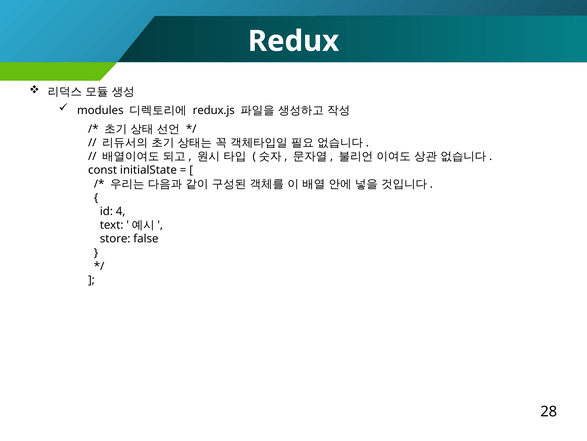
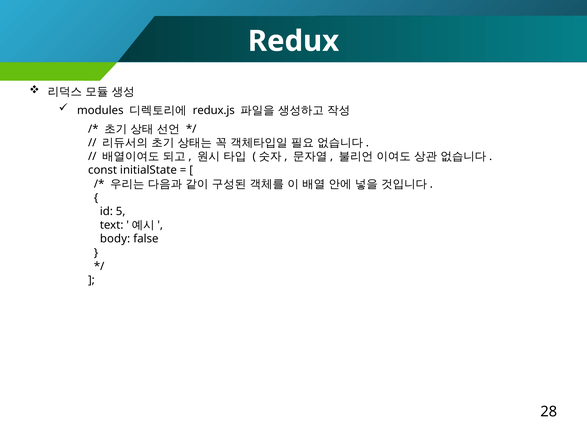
4: 4 -> 5 (121, 211)
store: store -> body (115, 238)
